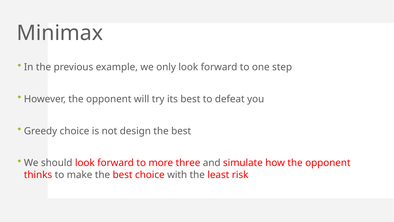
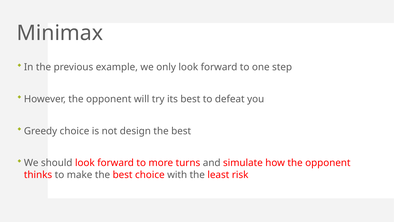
three: three -> turns (188, 163)
